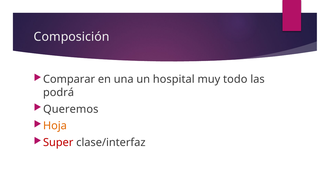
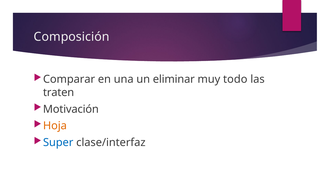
hospital: hospital -> eliminar (174, 79)
podrá: podrá -> traten (59, 92)
Queremos: Queremos -> Motivación (71, 109)
Super colour: red -> blue (58, 142)
